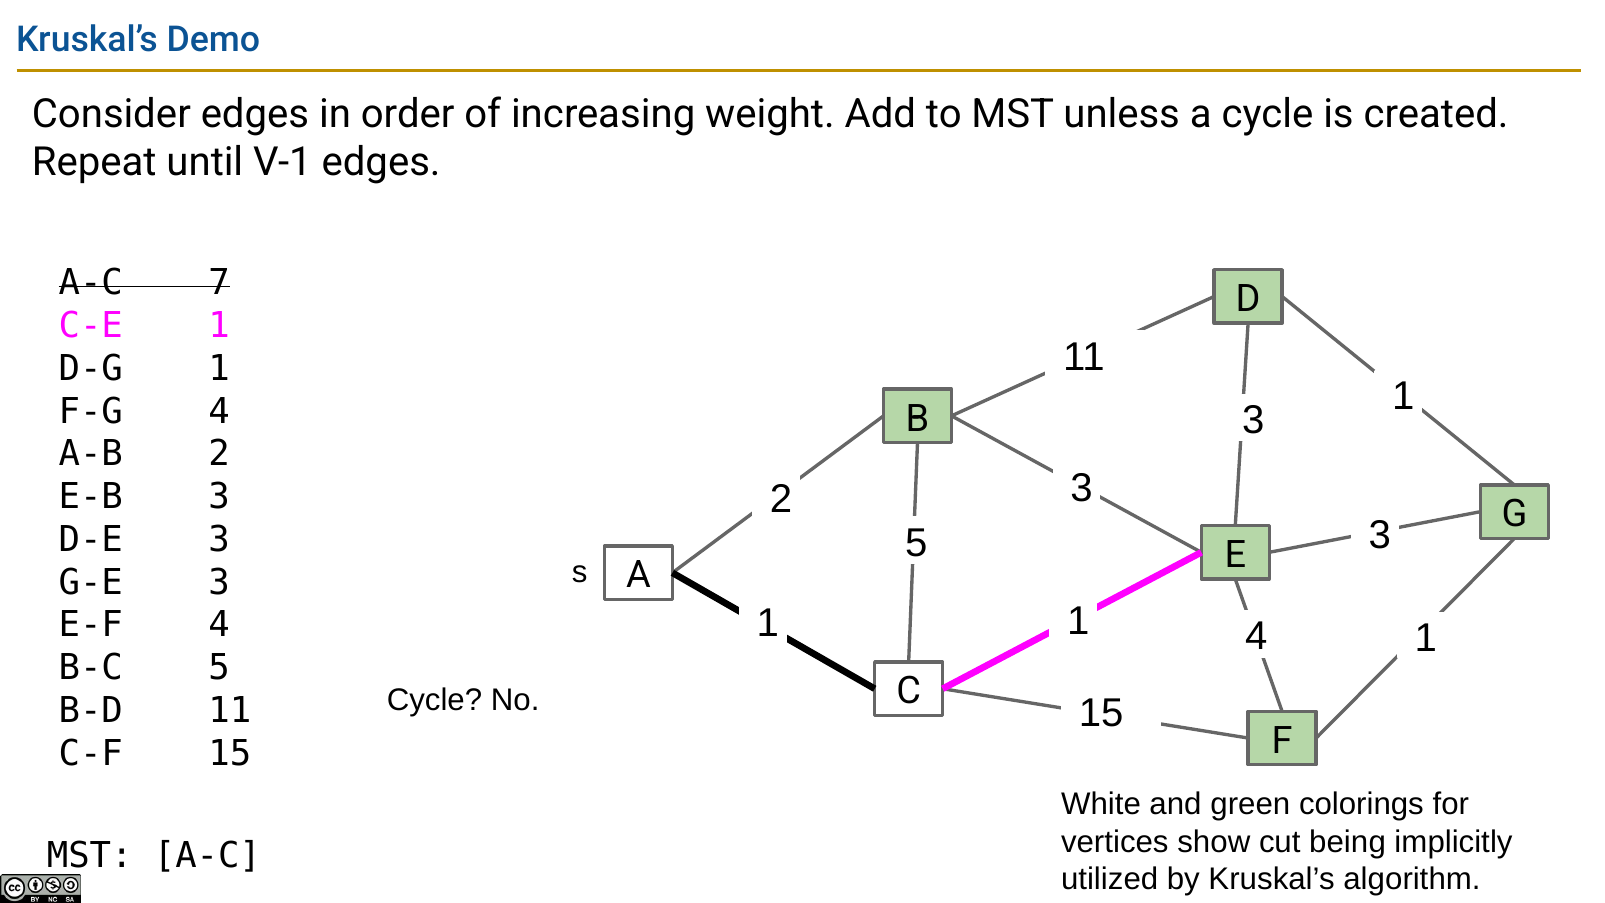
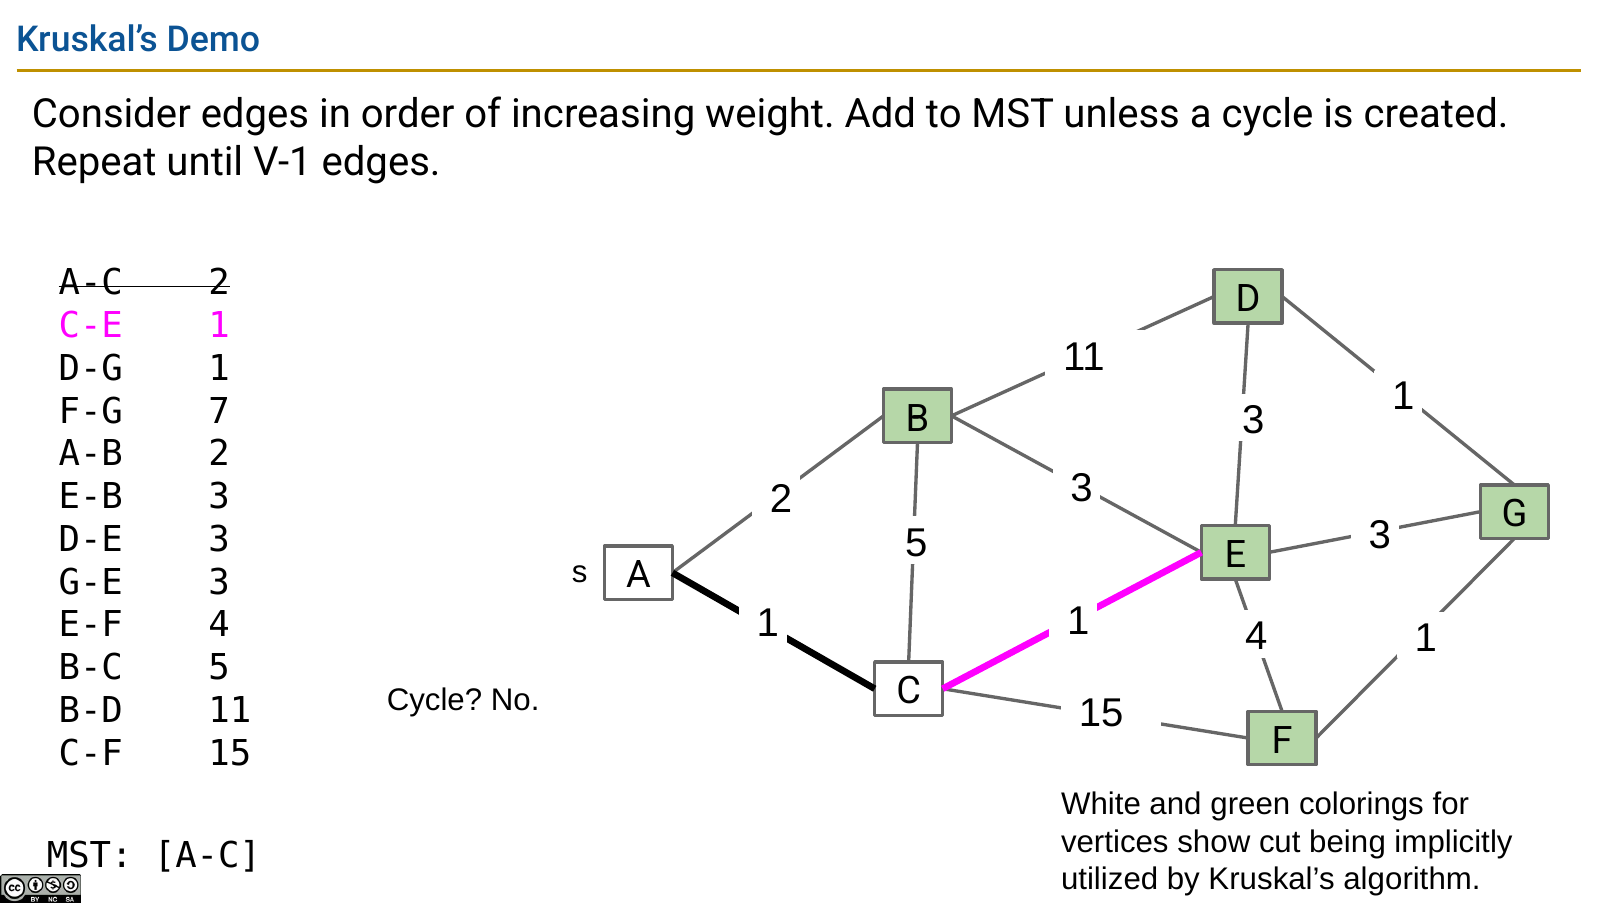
A-C 7: 7 -> 2 (219, 283)
F-G 4: 4 -> 7 (219, 411)
